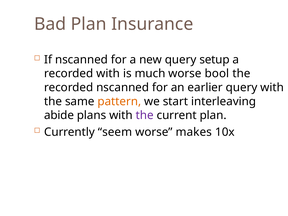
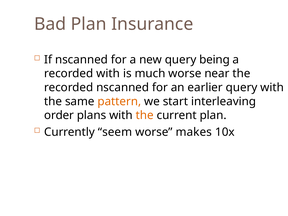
setup: setup -> being (214, 60)
bool: bool -> near (217, 74)
abide: abide -> order (59, 115)
the colour: purple -> orange (145, 115)
